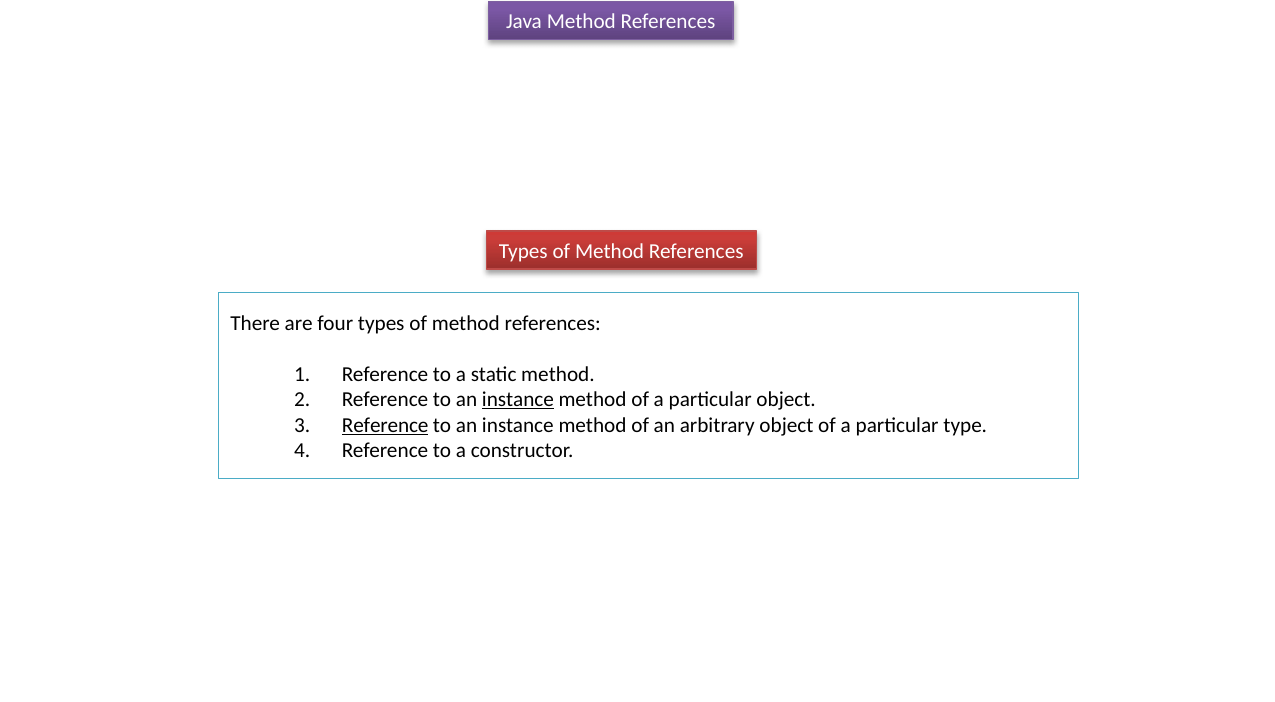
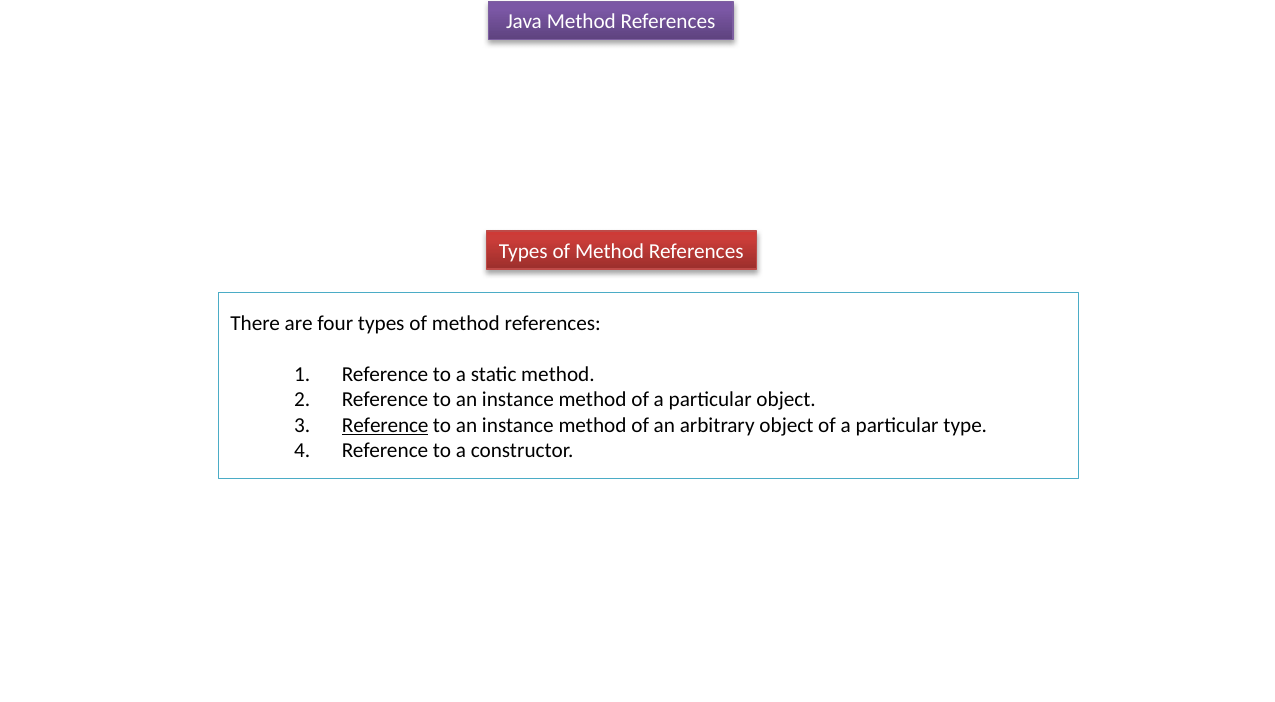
instance underline: present -> none (518, 399)
